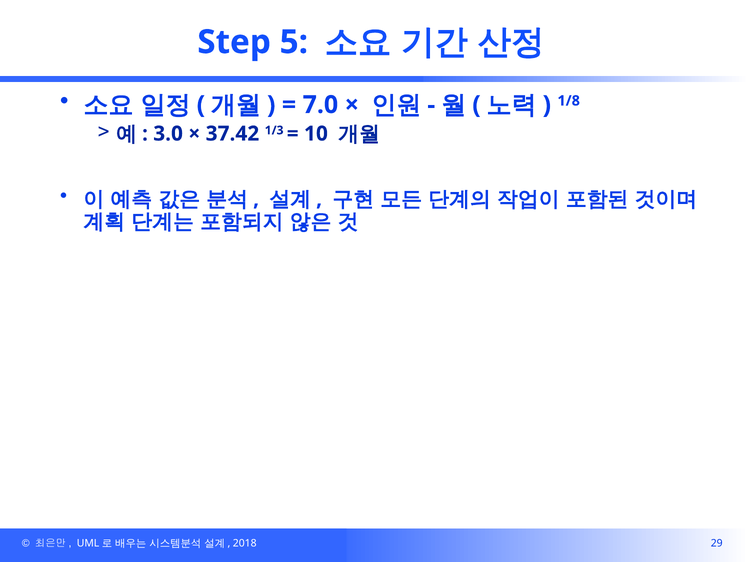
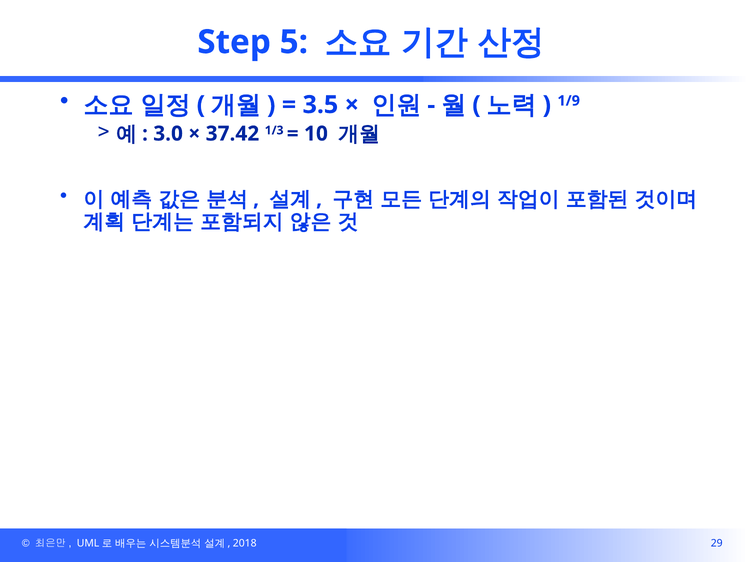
7.0: 7.0 -> 3.5 (320, 105)
1/8: 1/8 -> 1/9 (569, 101)
